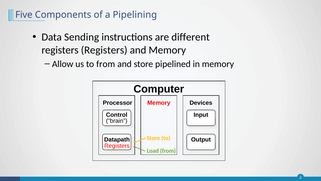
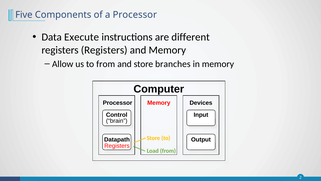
a Pipelining: Pipelining -> Processor (135, 15)
Sending: Sending -> Execute (82, 37)
pipelined: pipelined -> branches (173, 64)
